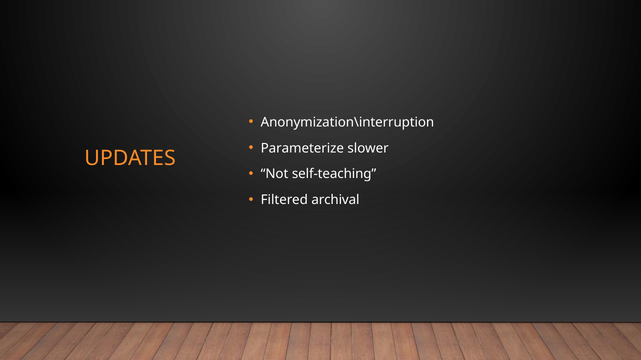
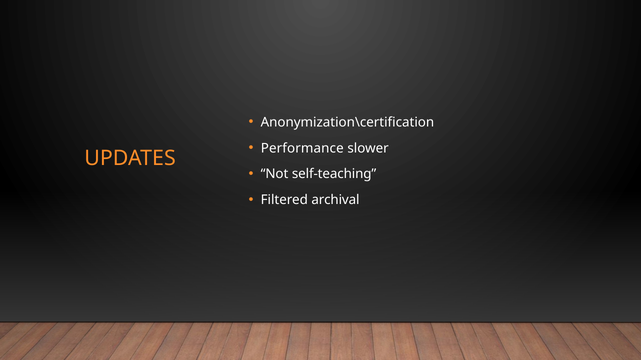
Anonymization\interruption: Anonymization\interruption -> Anonymization\certification (347, 122)
Parameterize: Parameterize -> Performance (302, 148)
